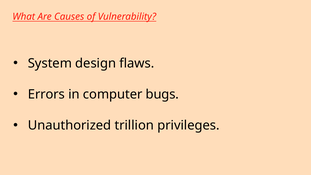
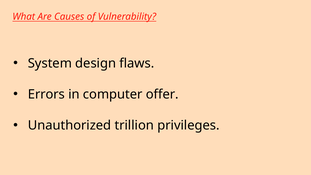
bugs: bugs -> offer (162, 94)
